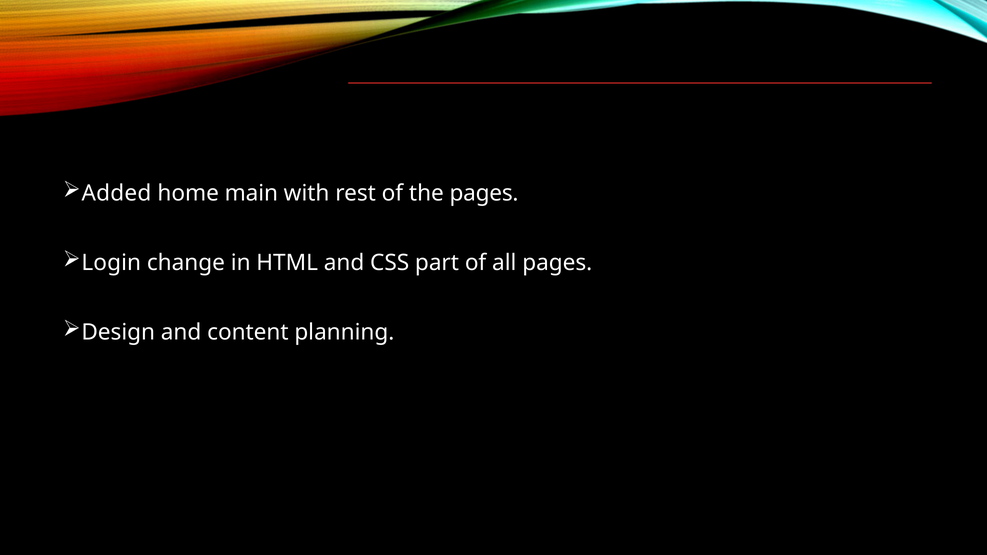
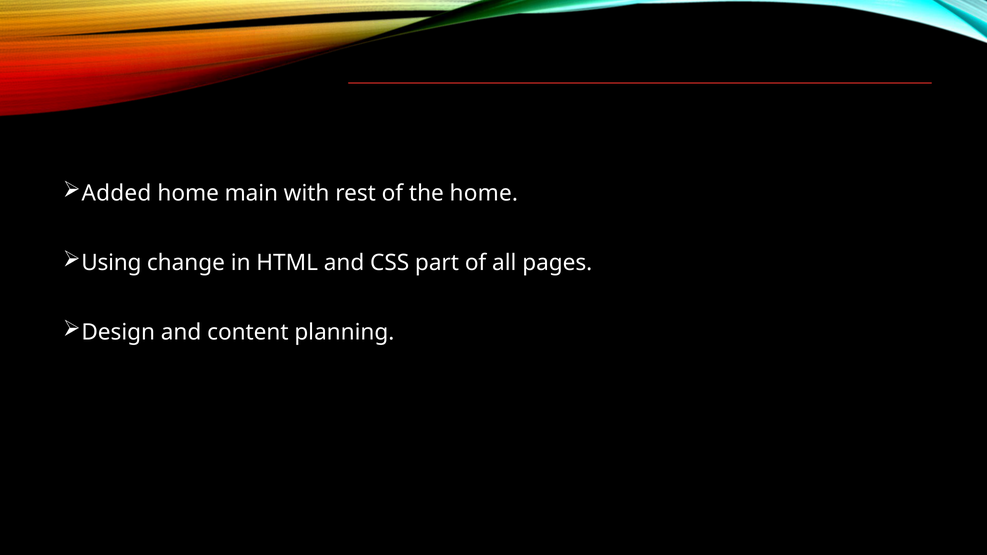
the pages: pages -> home (484, 193)
Login: Login -> Using (111, 263)
